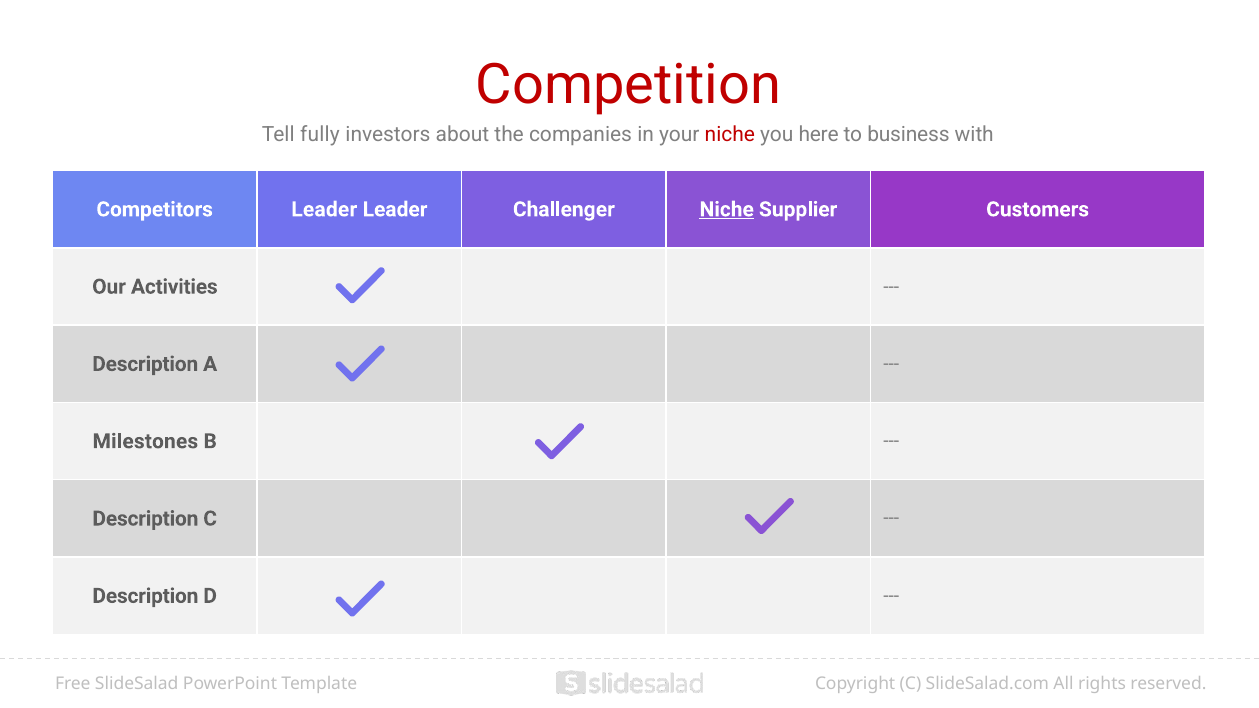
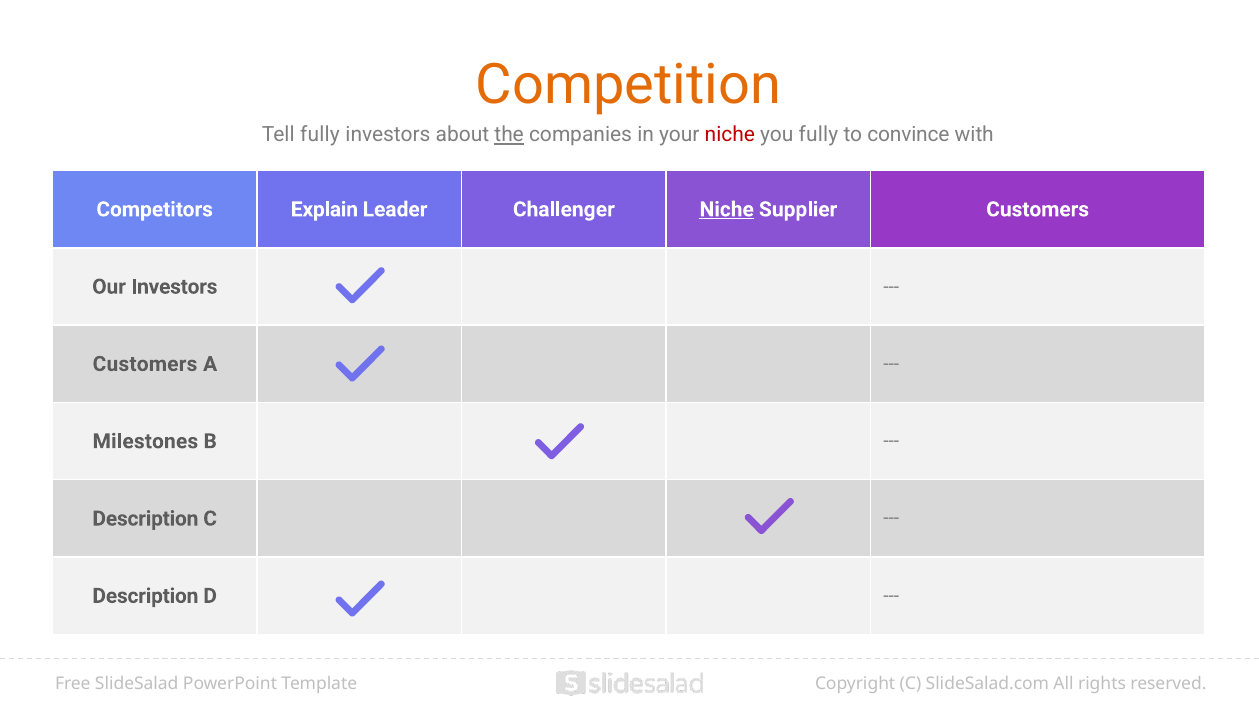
Competition colour: red -> orange (628, 85)
the underline: none -> present (509, 135)
you here: here -> fully (818, 135)
business: business -> convince (908, 135)
Competitors Leader: Leader -> Explain (324, 209)
Our Activities: Activities -> Investors (174, 287)
Description: Description -> Customers (145, 364)
